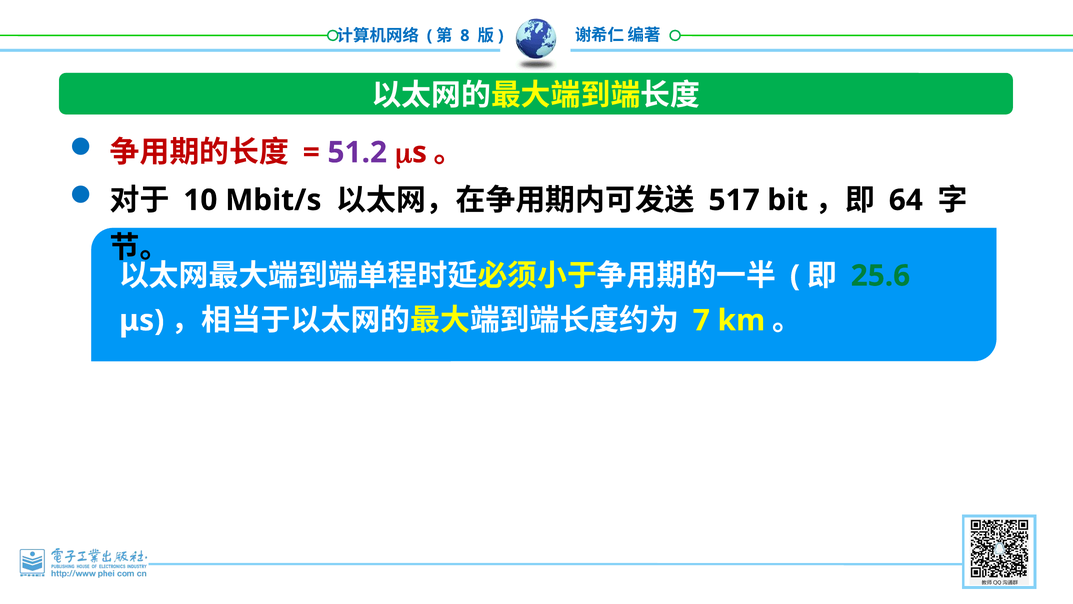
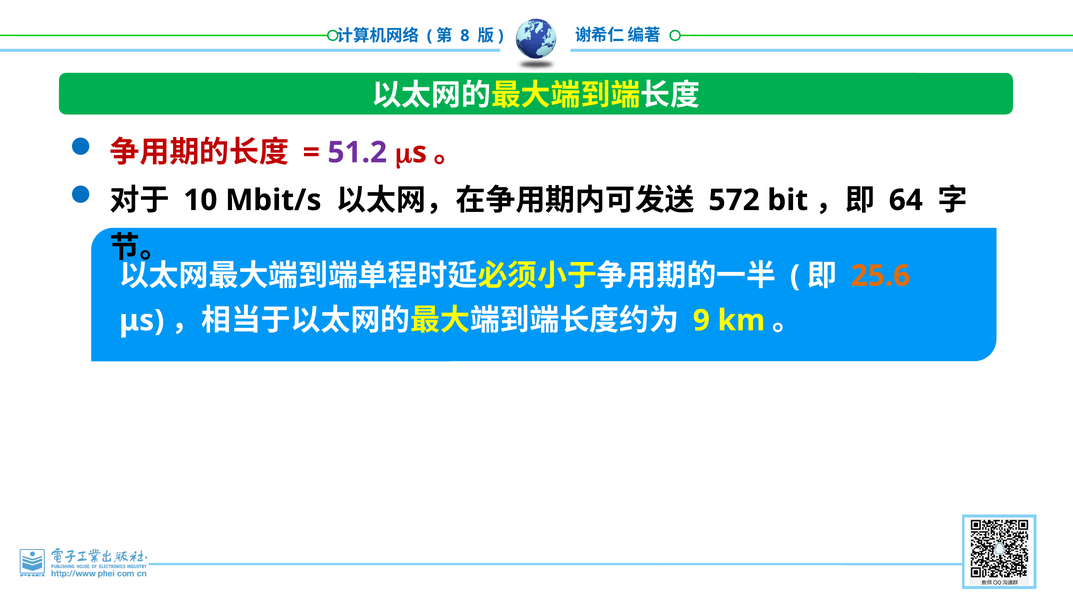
517: 517 -> 572 (734, 200)
25.6 colour: green -> orange (880, 276)
7: 7 -> 9 (701, 320)
